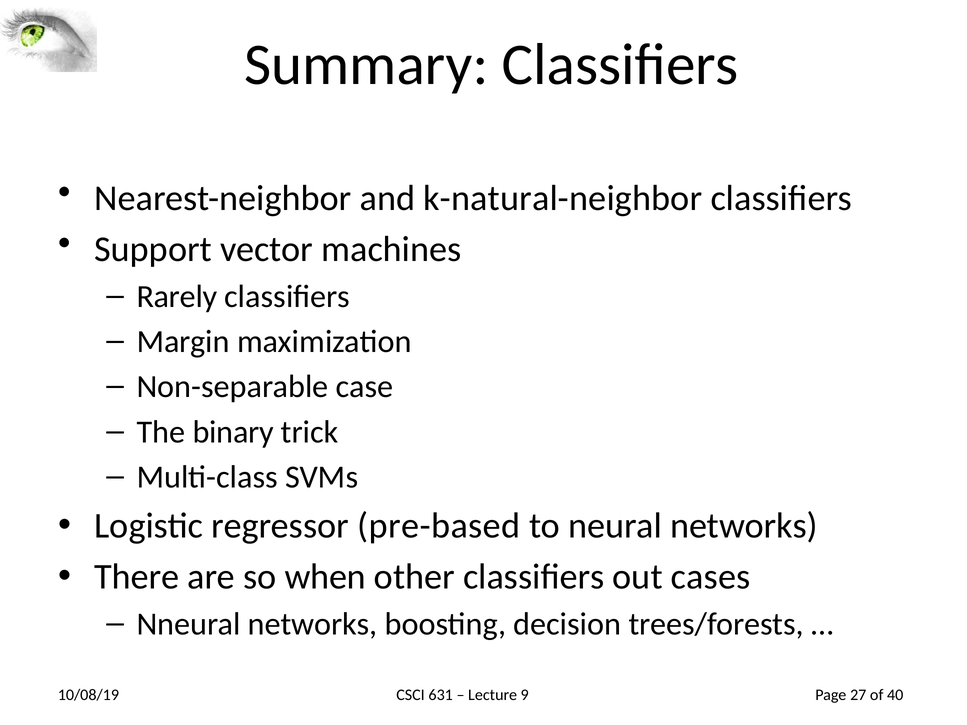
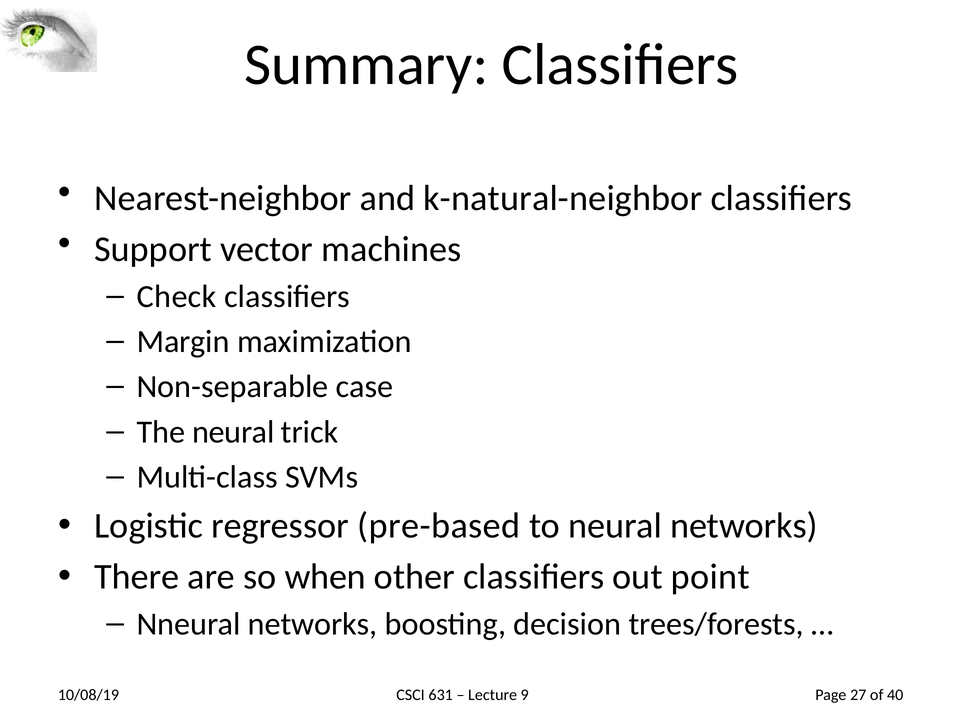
Rarely: Rarely -> Check (177, 297)
The binary: binary -> neural (233, 432)
cases: cases -> point (710, 577)
